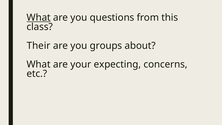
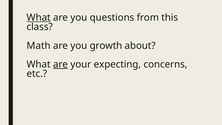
Their: Their -> Math (39, 46)
groups: groups -> growth (106, 46)
are underline: none -> present (61, 64)
